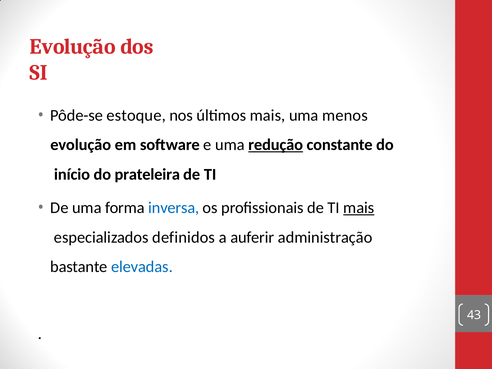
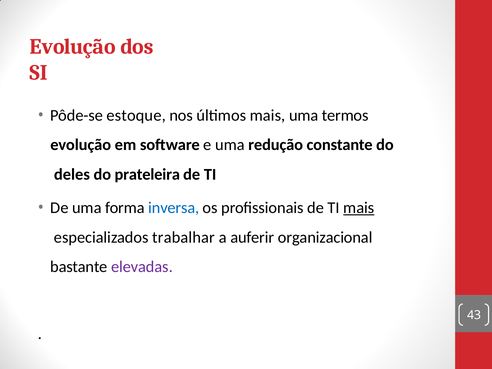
menos: menos -> termos (345, 115)
redução underline: present -> none (276, 145)
início: início -> deles (72, 174)
definidos: definidos -> trabalhar (184, 237)
administração: administração -> organizacional (325, 237)
elevadas colour: blue -> purple (142, 267)
